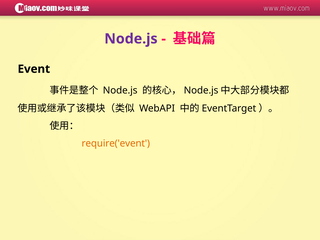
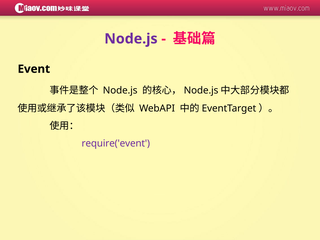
require('event colour: orange -> purple (116, 143)
